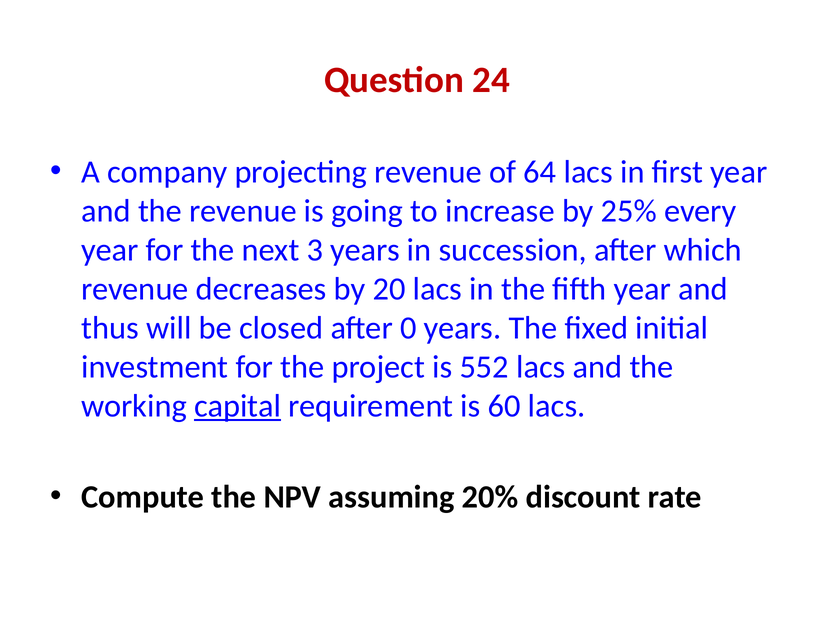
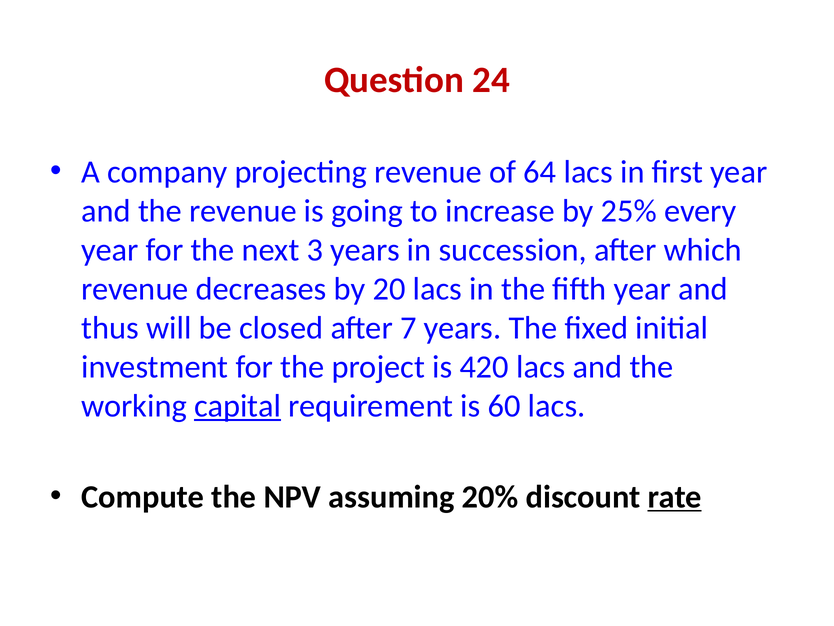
0: 0 -> 7 (408, 328)
552: 552 -> 420 (484, 367)
rate underline: none -> present (675, 496)
